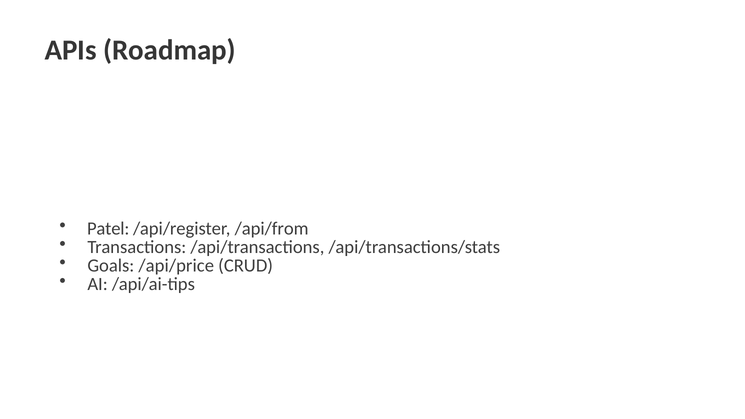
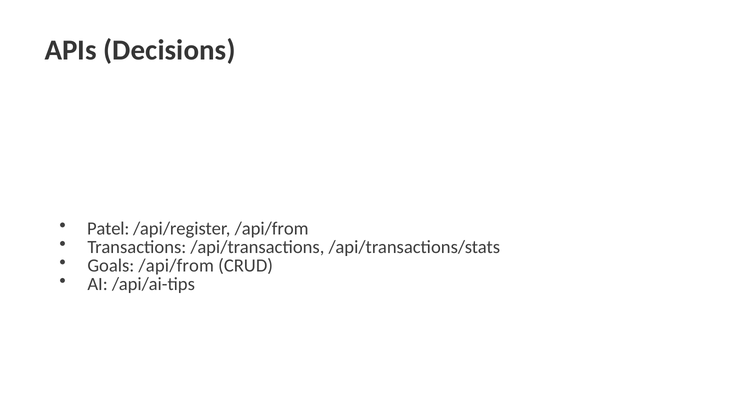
Roadmap: Roadmap -> Decisions (169, 50)
Goals /api/price: /api/price -> /api/from (176, 266)
